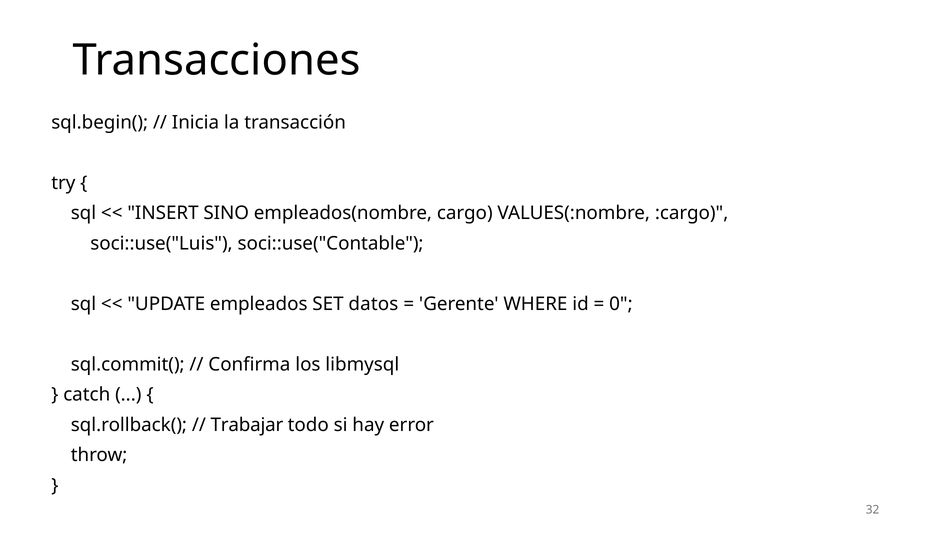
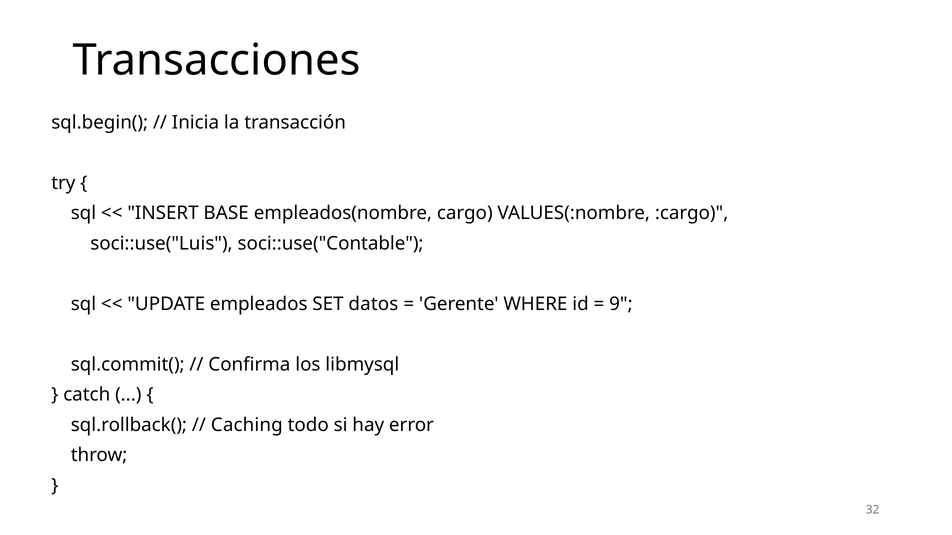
SINO: SINO -> BASE (226, 213)
0: 0 -> 9 (621, 304)
Trabajar: Trabajar -> Caching (247, 425)
